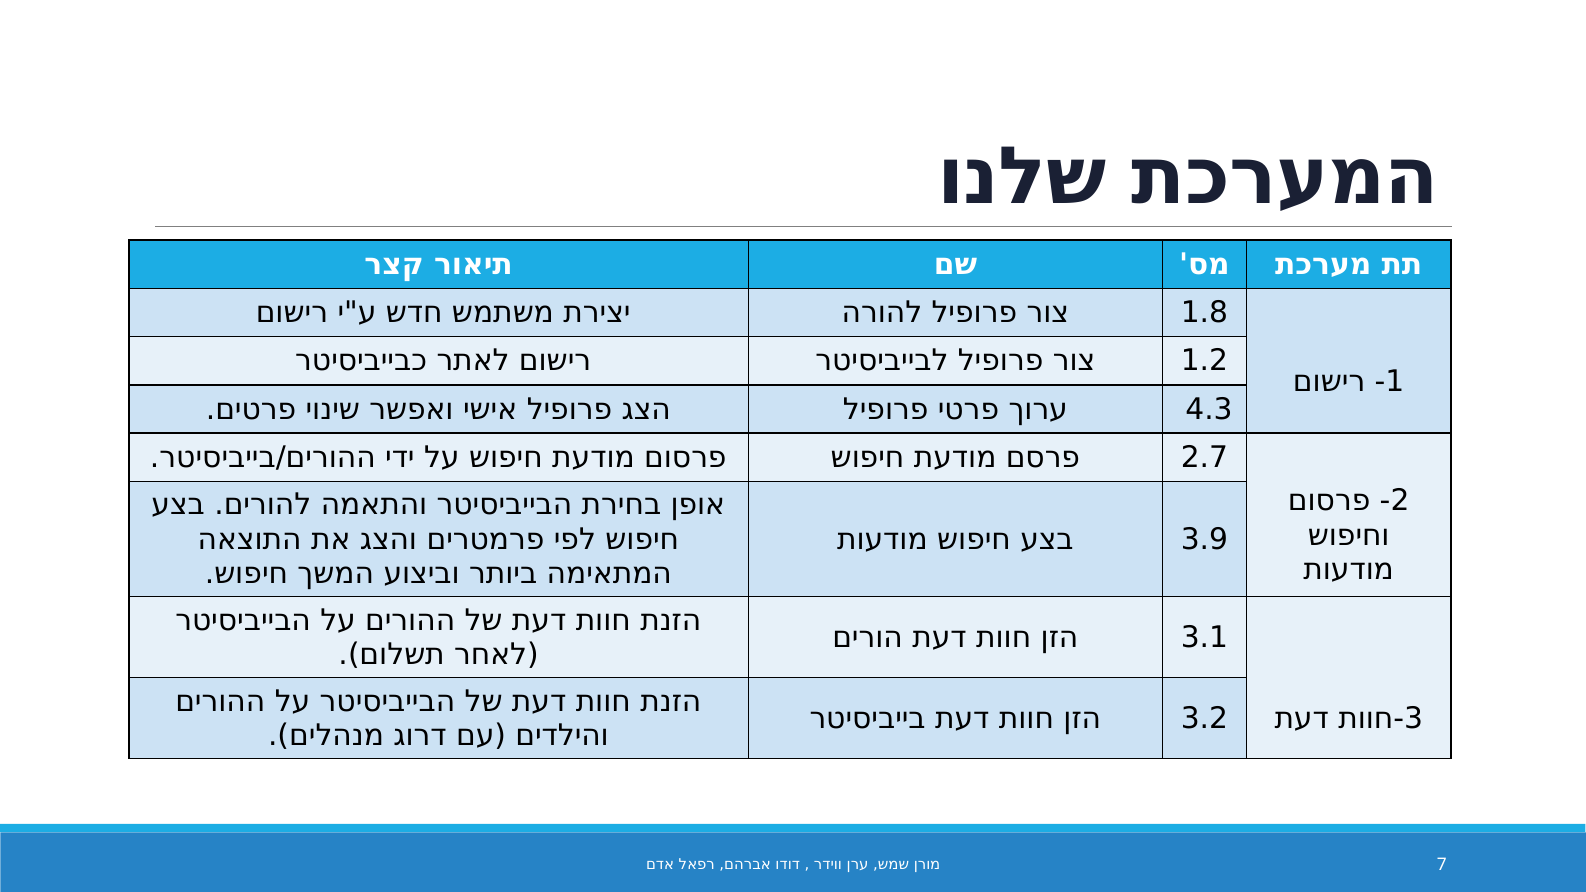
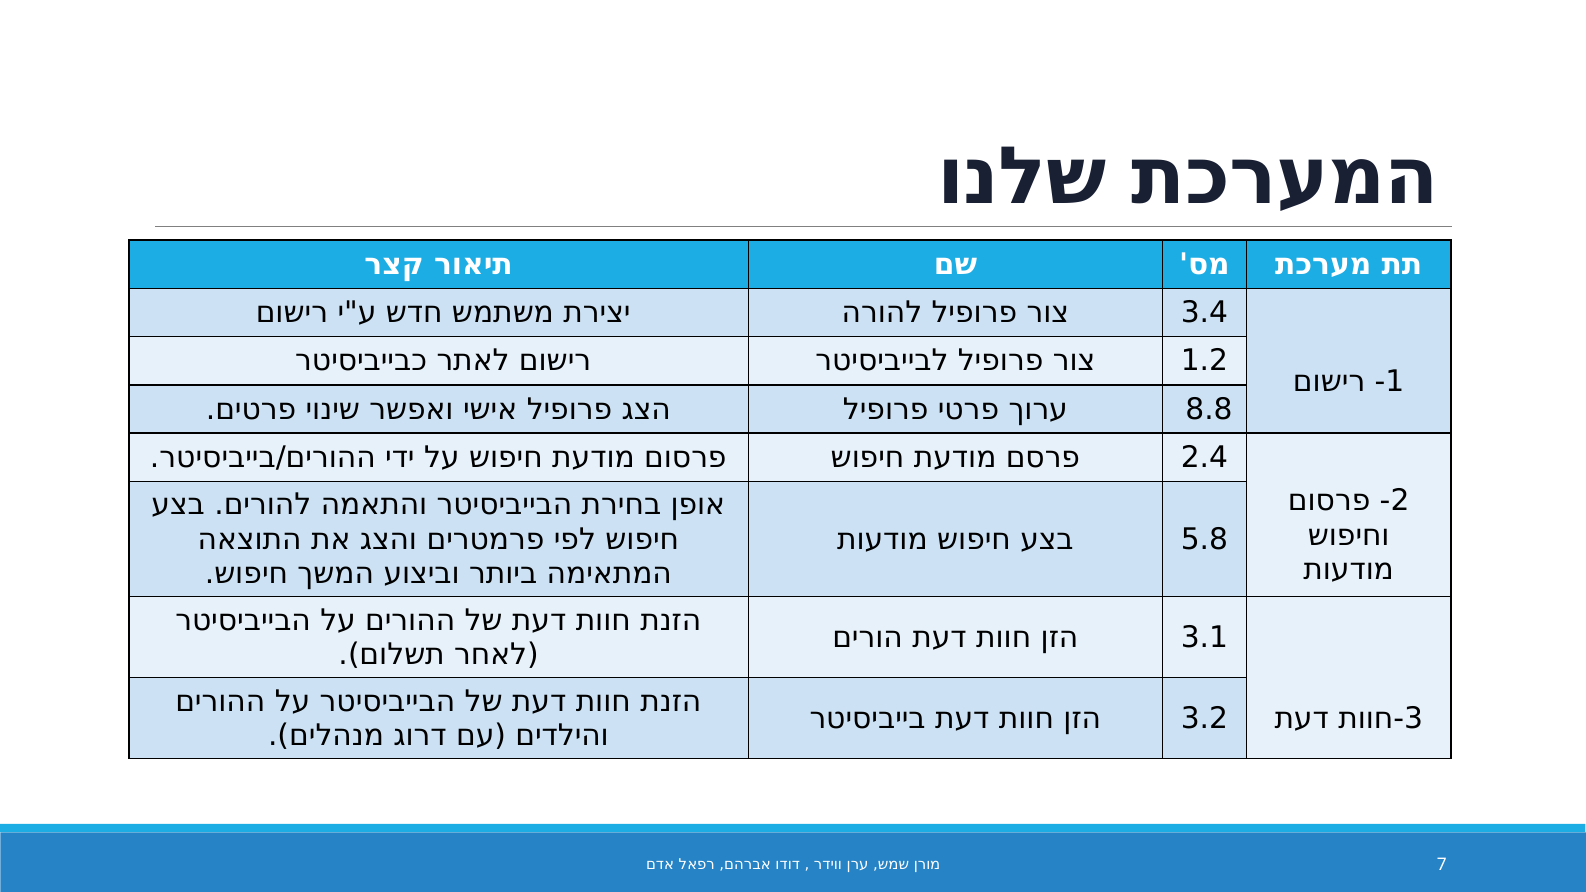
1.8: 1.8 -> 3.4 (1204, 313)
4.3: 4.3 -> 8.8 (1209, 409)
2.7: 2.7 -> 2.4 (1204, 458)
3.9: 3.9 -> 5.8 (1204, 540)
